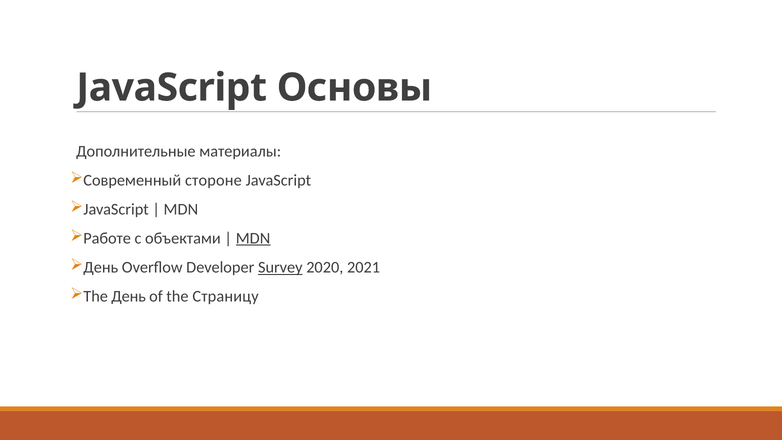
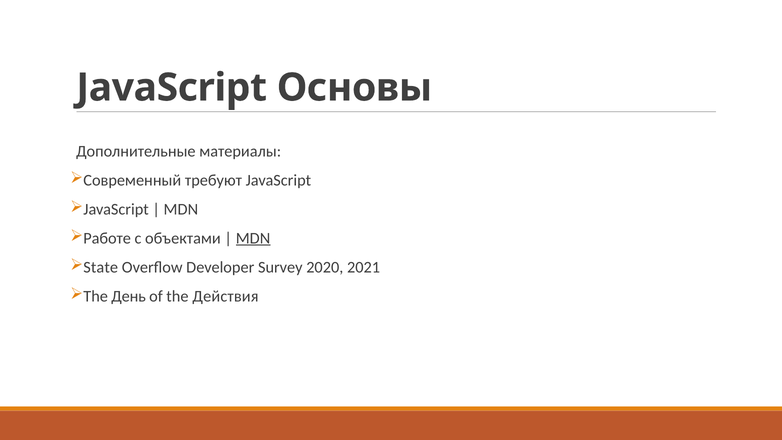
стороне: стороне -> требуют (213, 180)
День: День -> State (101, 267)
Survey underline: present -> none (280, 267)
Страницу: Страницу -> Действия (226, 296)
